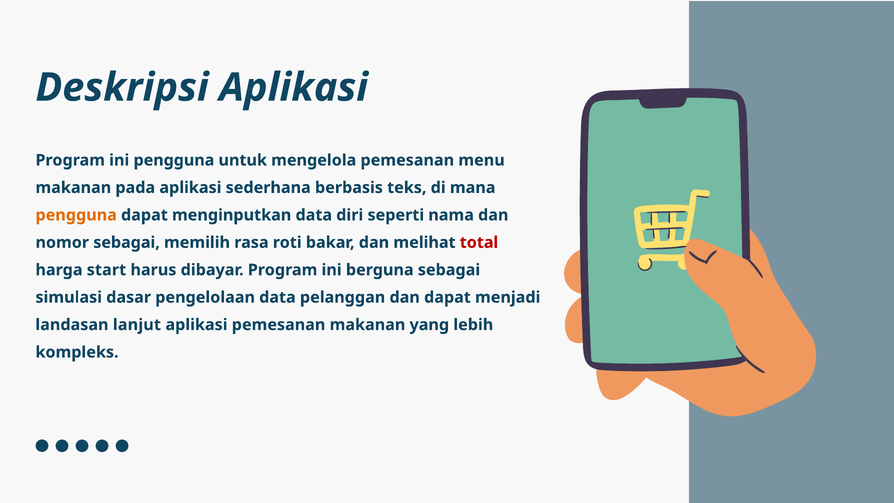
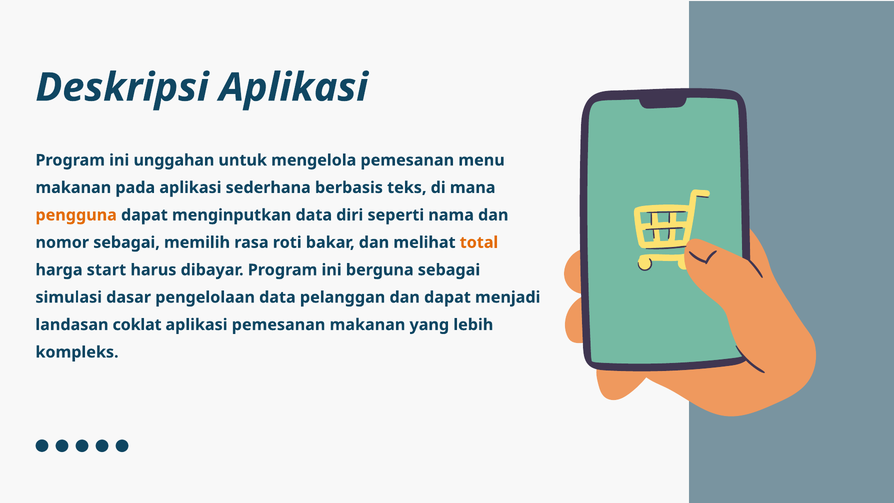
ini pengguna: pengguna -> unggahan (174, 160)
total colour: red -> orange (479, 242)
lanjut: lanjut -> coklat (137, 325)
